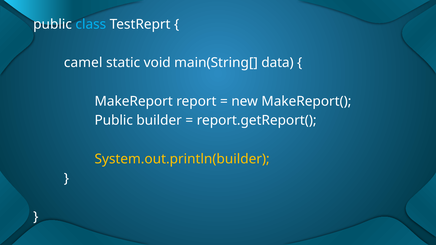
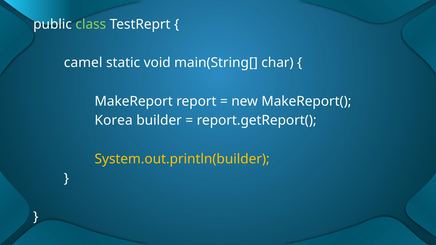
class colour: light blue -> light green (91, 24)
data: data -> char (277, 63)
Public: Public -> Korea (114, 121)
